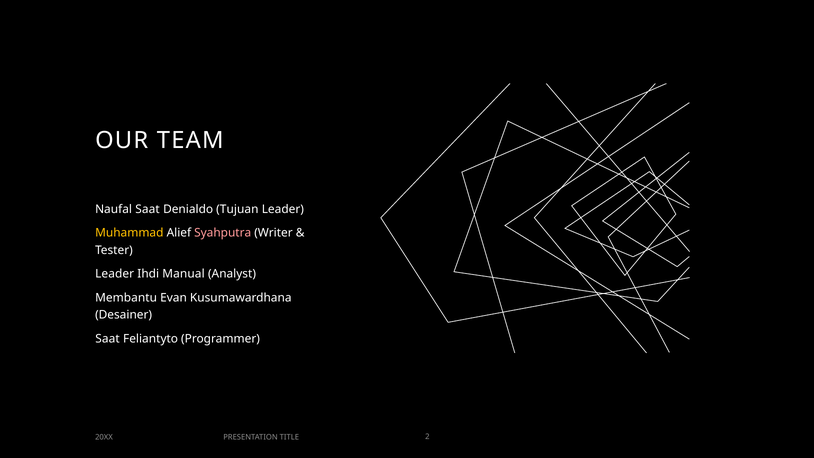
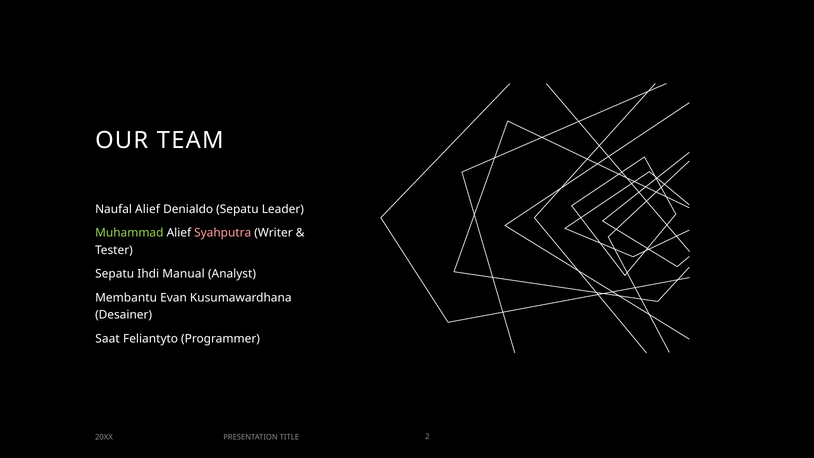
Naufal Saat: Saat -> Alief (148, 209)
Denialdo Tujuan: Tujuan -> Sepatu (237, 209)
Muhammad colour: yellow -> light green (129, 233)
Leader: Leader -> Sepatu (115, 274)
